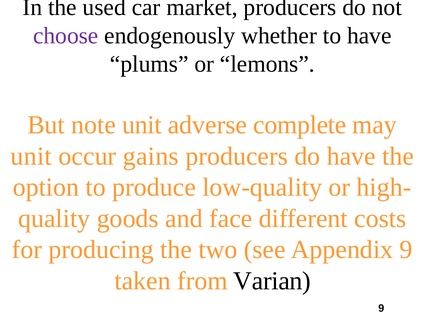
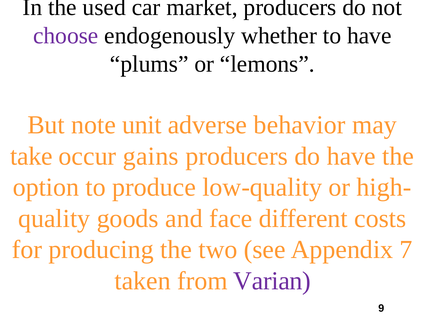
complete: complete -> behavior (300, 125)
unit: unit -> take (31, 156)
Appendix 9: 9 -> 7 (406, 250)
Varian colour: black -> purple (272, 281)
